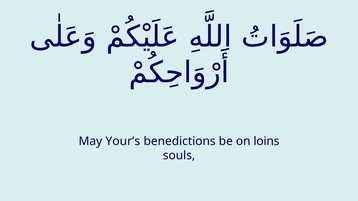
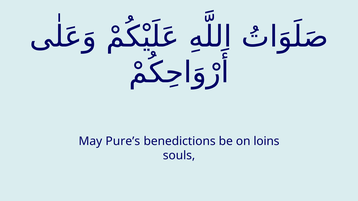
Your’s: Your’s -> Pure’s (123, 141)
